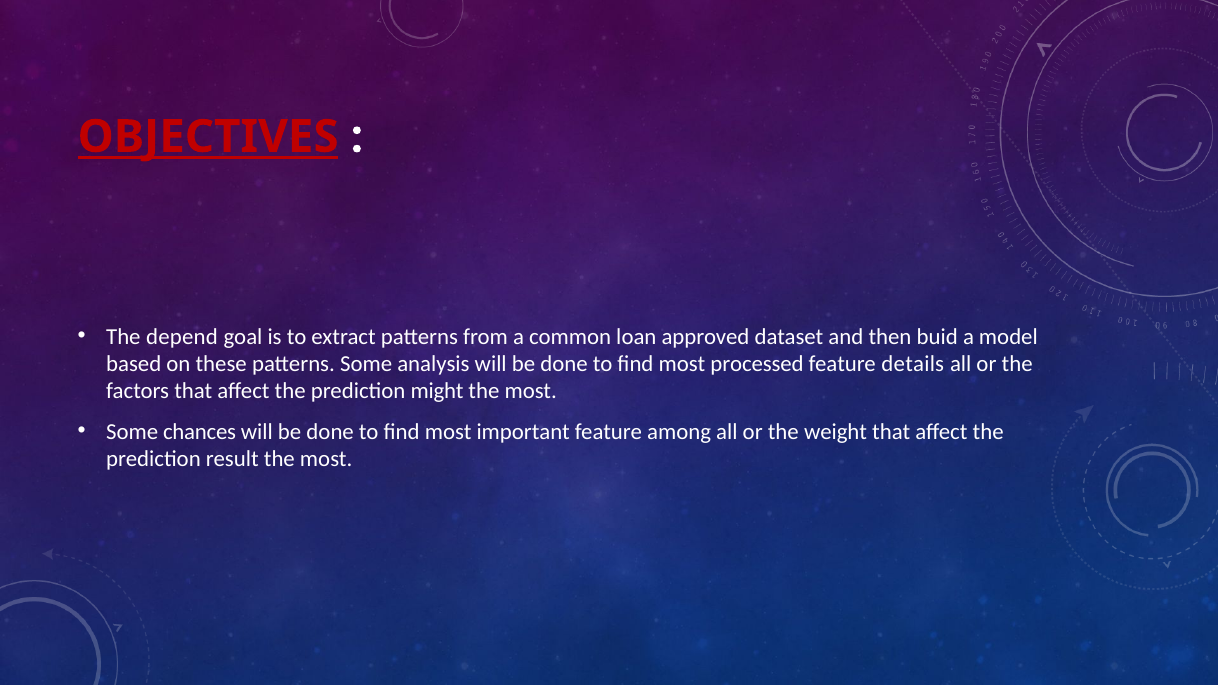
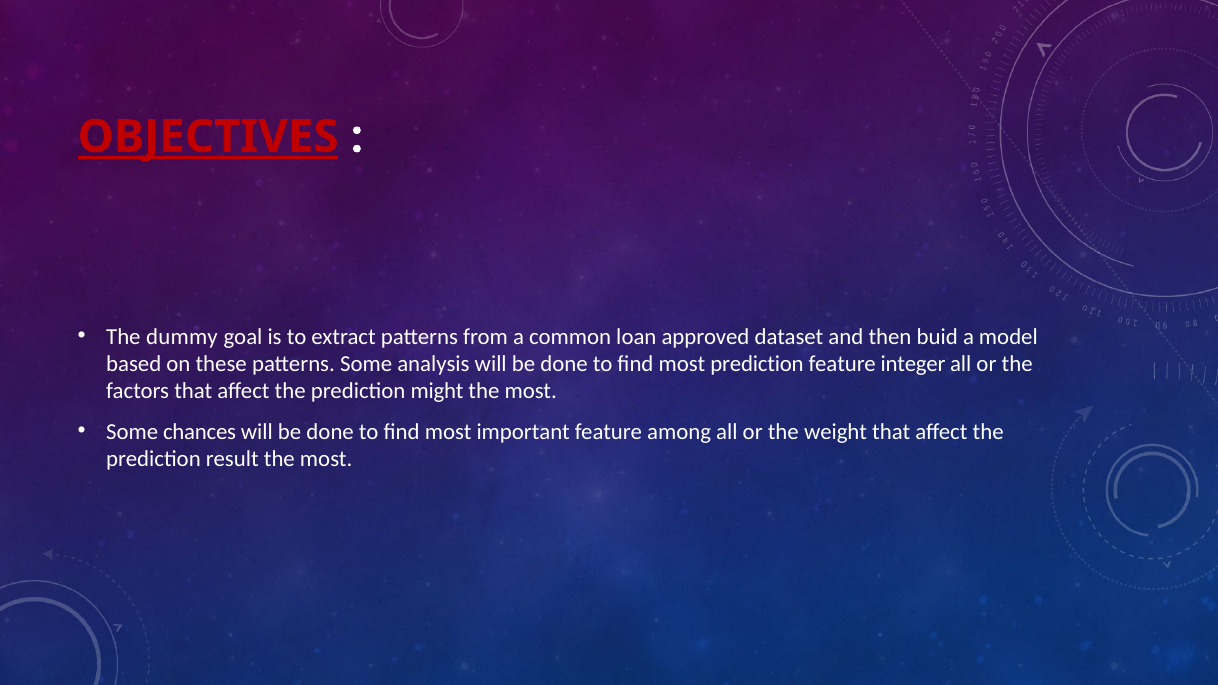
depend: depend -> dummy (182, 337)
most processed: processed -> prediction (757, 364)
details: details -> integer (913, 364)
